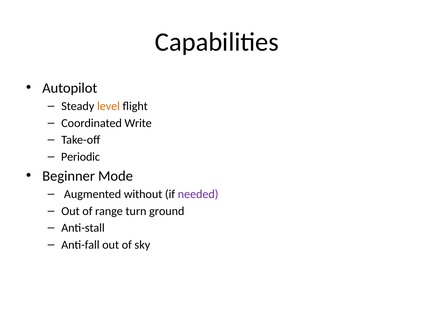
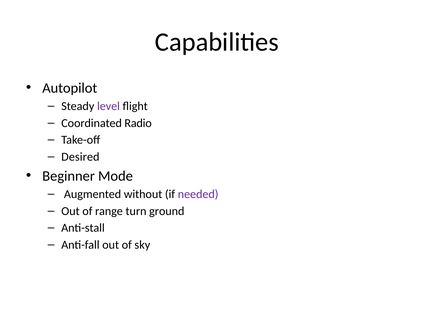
level colour: orange -> purple (109, 106)
Write: Write -> Radio (138, 123)
Periodic: Periodic -> Desired (80, 157)
